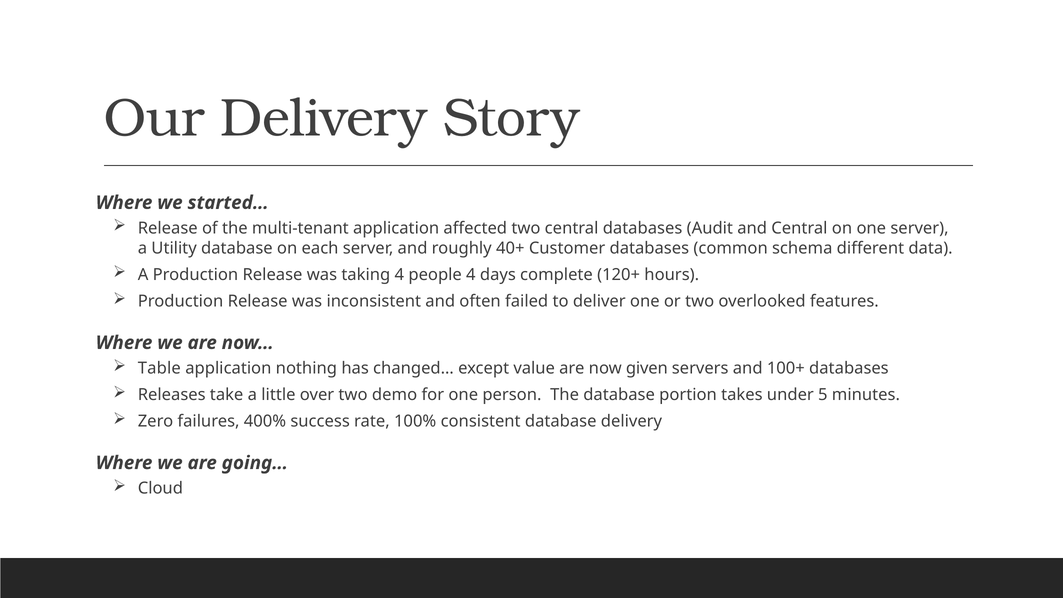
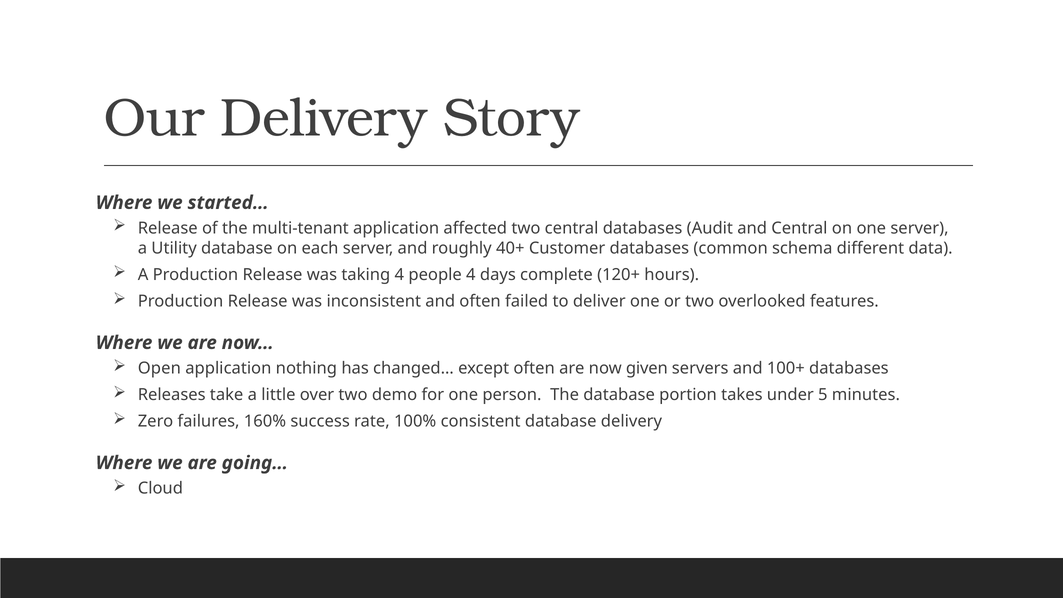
Table: Table -> Open (159, 368)
except value: value -> often (534, 368)
400%: 400% -> 160% (265, 421)
